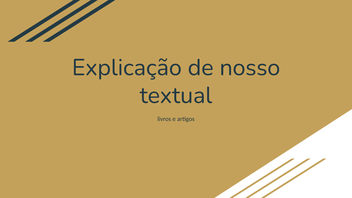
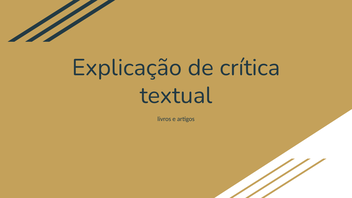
nosso: nosso -> crítica (250, 68)
